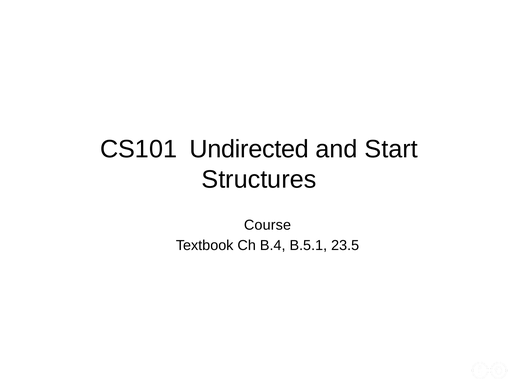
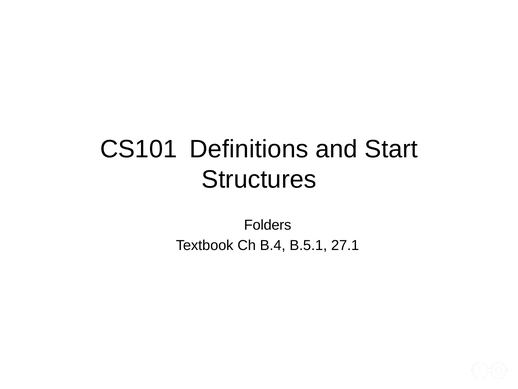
Undirected: Undirected -> Definitions (249, 149)
Course: Course -> Folders (268, 225)
23.5: 23.5 -> 27.1 (345, 245)
